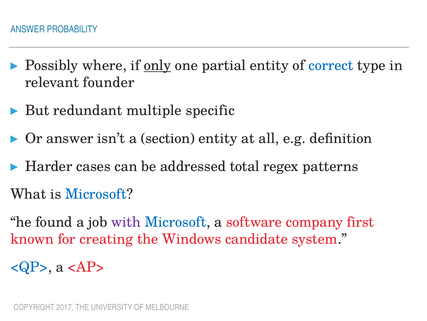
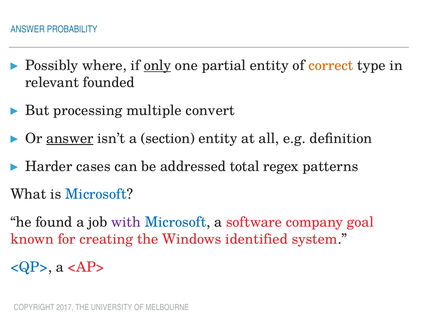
correct colour: blue -> orange (331, 65)
founder: founder -> founded (109, 82)
redundant: redundant -> processing (88, 110)
specific: specific -> convert (210, 110)
answer underline: none -> present (70, 138)
first: first -> goal (360, 222)
candidate: candidate -> identified (257, 239)
